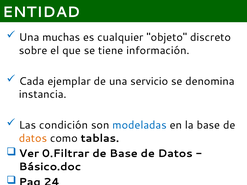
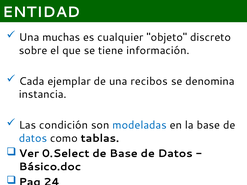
servicio: servicio -> recibos (149, 81)
datos colour: orange -> blue (33, 138)
0.Filtrar: 0.Filtrar -> 0.Select (66, 154)
